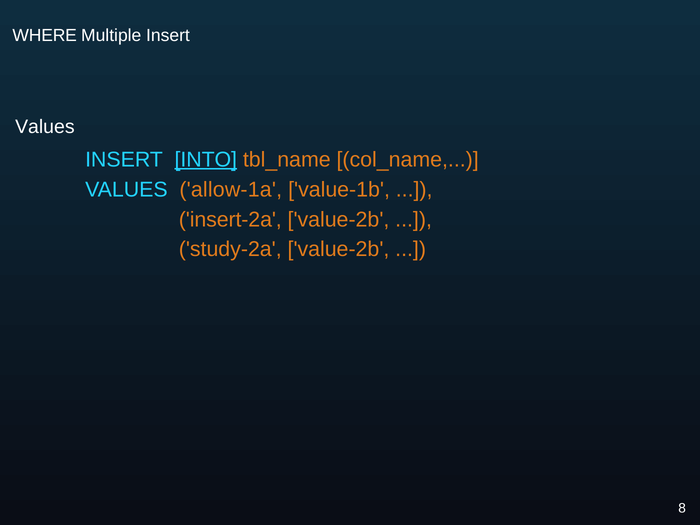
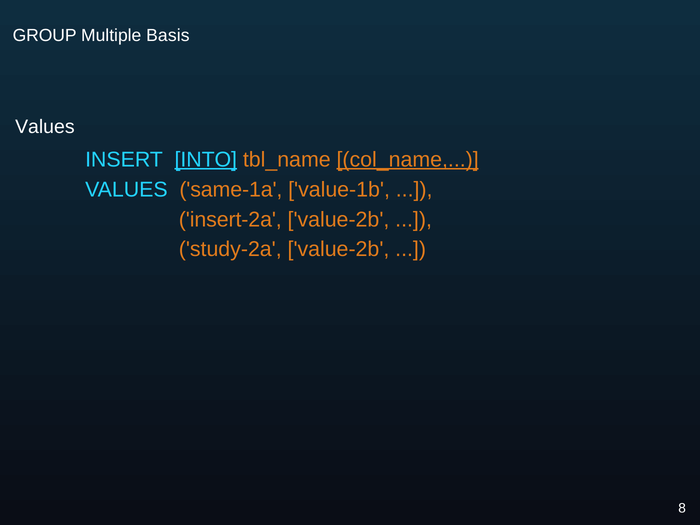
WHERE: WHERE -> GROUP (45, 36)
Multiple Insert: Insert -> Basis (168, 36)
col_name underline: none -> present (408, 160)
allow-1a: allow-1a -> same-1a (231, 190)
